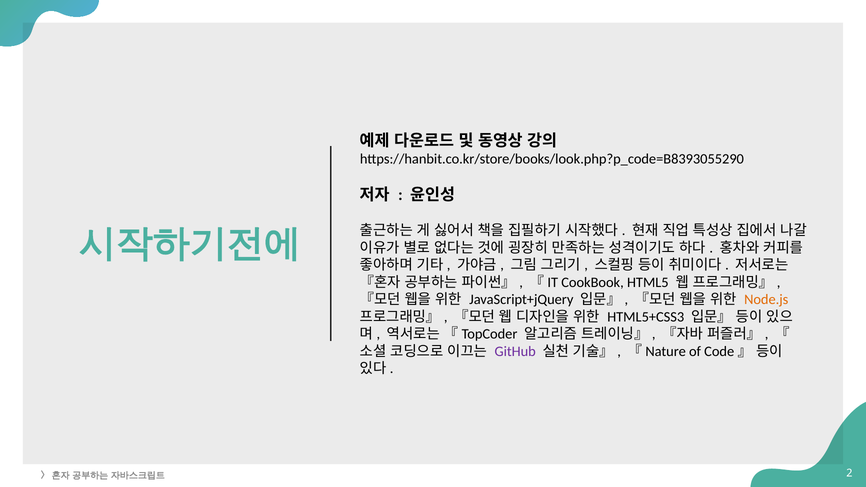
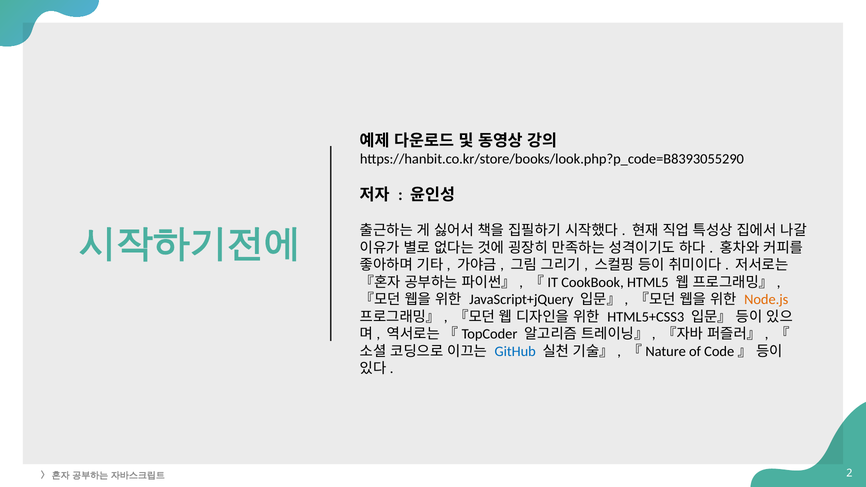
GitHub colour: purple -> blue (515, 352)
